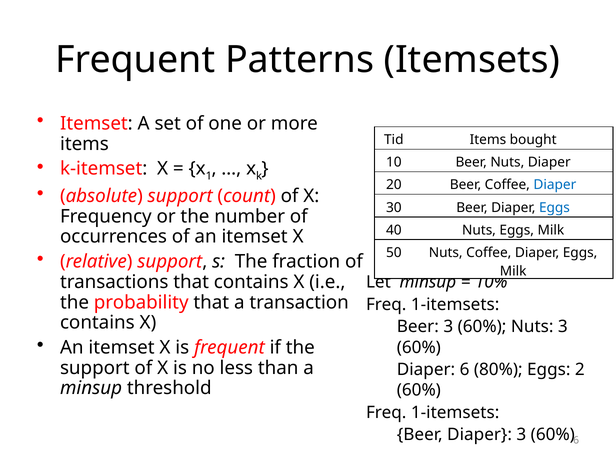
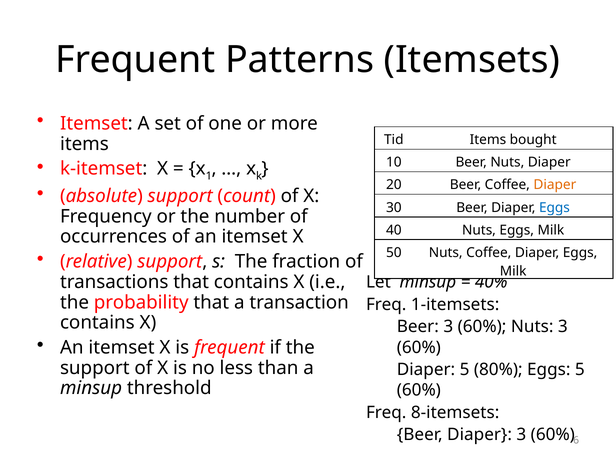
Diaper colour: blue -> orange (555, 185)
10%: 10% -> 40% (491, 282)
Diaper 6: 6 -> 5 (465, 370)
Eggs 2: 2 -> 5 (580, 370)
1-itemsets: 1-itemsets -> 8-itemsets (455, 412)
